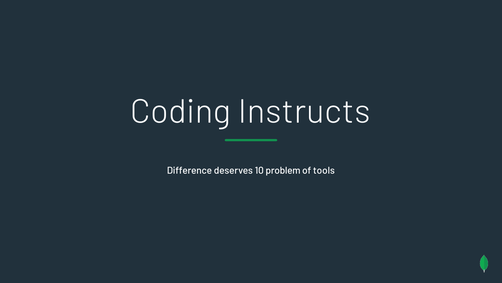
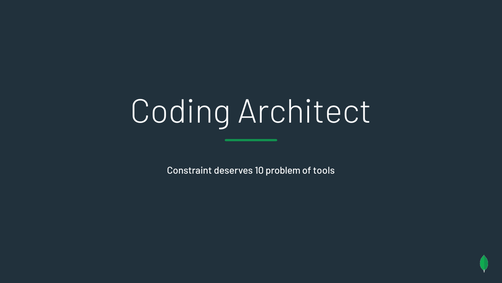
Instructs: Instructs -> Architect (305, 111)
Difference: Difference -> Constraint (189, 170)
